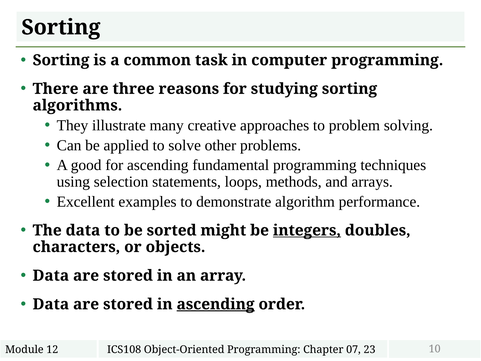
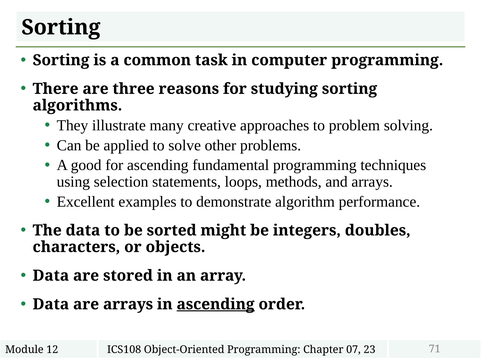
integers underline: present -> none (307, 230)
stored: stored -> arrays (128, 304)
10: 10 -> 71 (435, 349)
